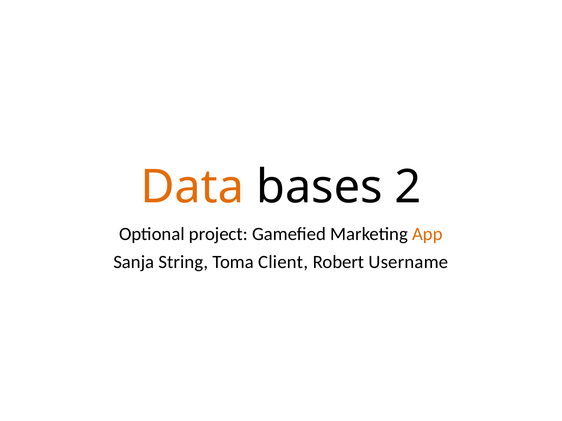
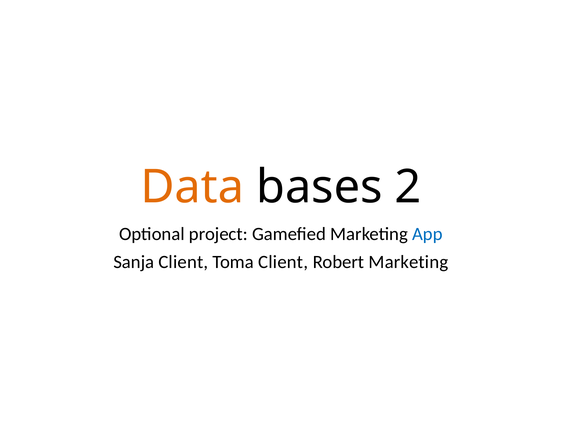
App colour: orange -> blue (427, 234)
Sanja String: String -> Client (183, 262)
Robert Username: Username -> Marketing (408, 262)
